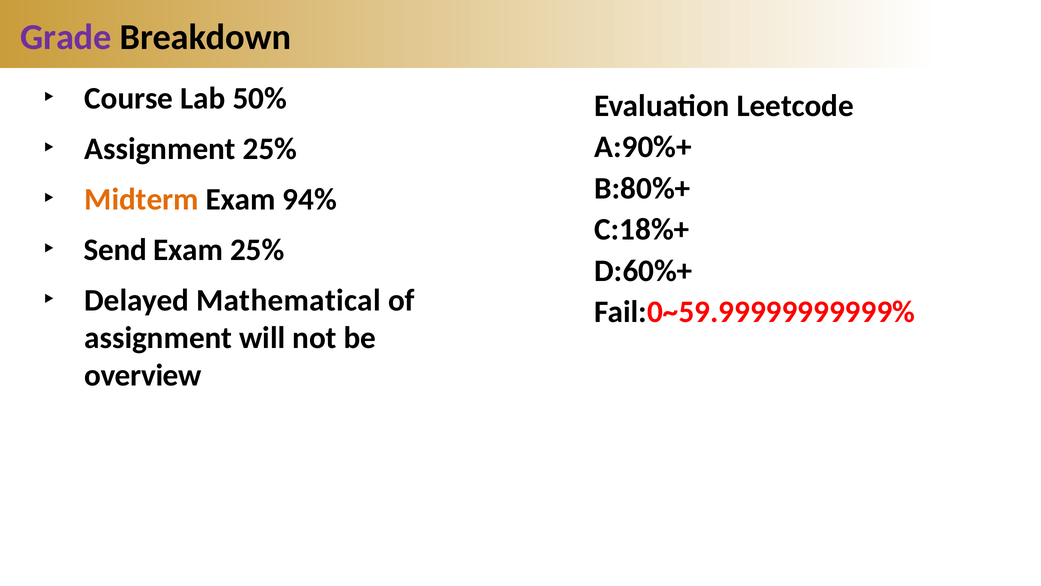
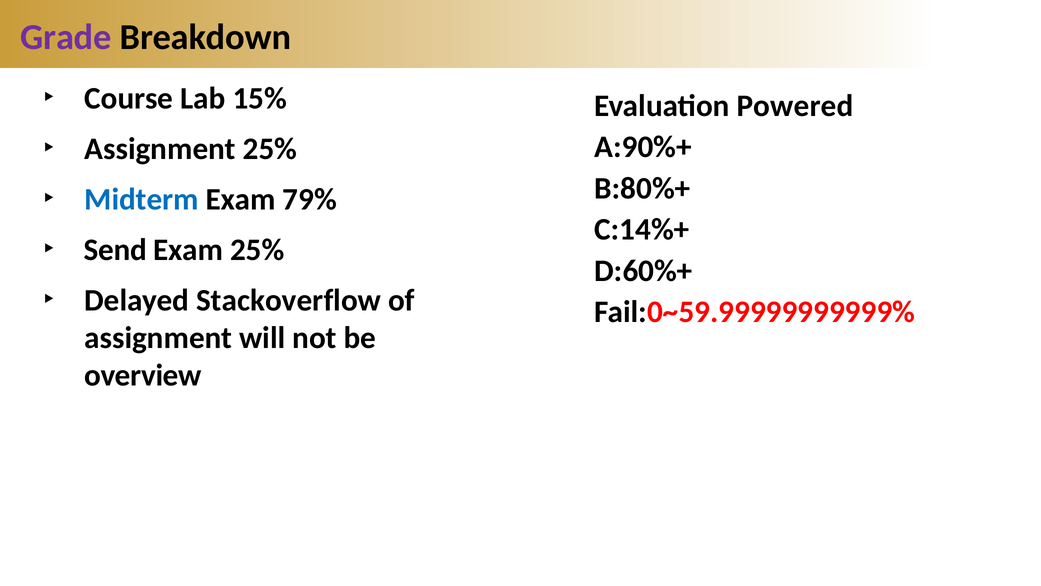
50%: 50% -> 15% (260, 98)
Leetcode: Leetcode -> Powered (795, 106)
Midterm colour: orange -> blue (141, 199)
94%: 94% -> 79% (310, 199)
C:18%+: C:18%+ -> C:14%+ (642, 229)
Mathematical: Mathematical -> Stackoverflow (289, 300)
